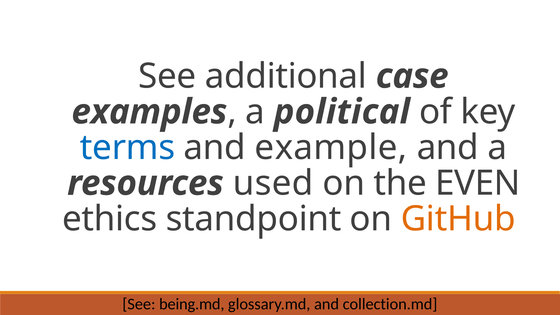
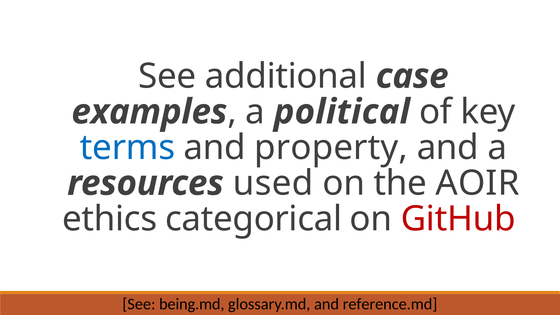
example: example -> property (331, 148)
EVEN: EVEN -> AOIR (477, 183)
standpoint: standpoint -> categorical (254, 219)
GitHub colour: orange -> red (458, 219)
collection.md: collection.md -> reference.md (390, 304)
